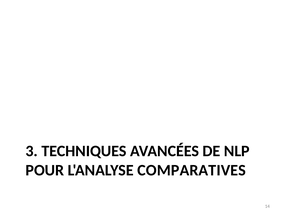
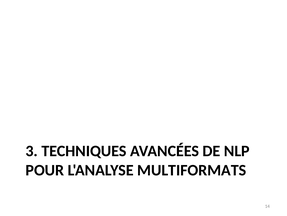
COMPARATIVES: COMPARATIVES -> MULTIFORMATS (192, 170)
